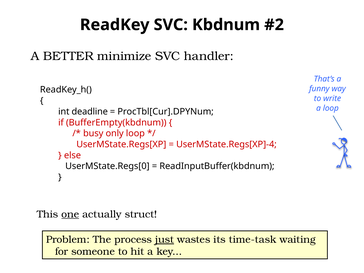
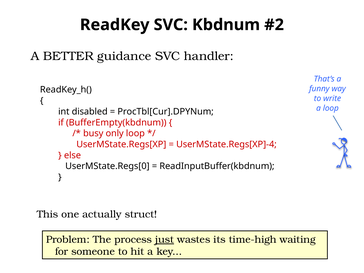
minimize: minimize -> guidance (124, 56)
deadline: deadline -> disabled (90, 112)
one underline: present -> none (70, 214)
time-task: time-task -> time-high (253, 240)
